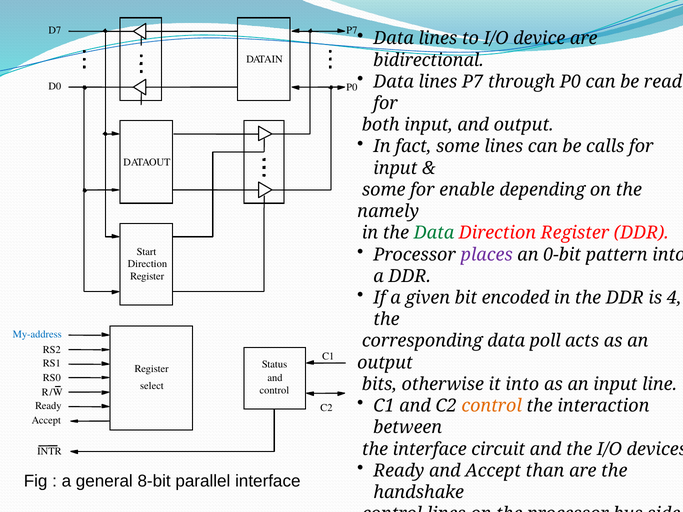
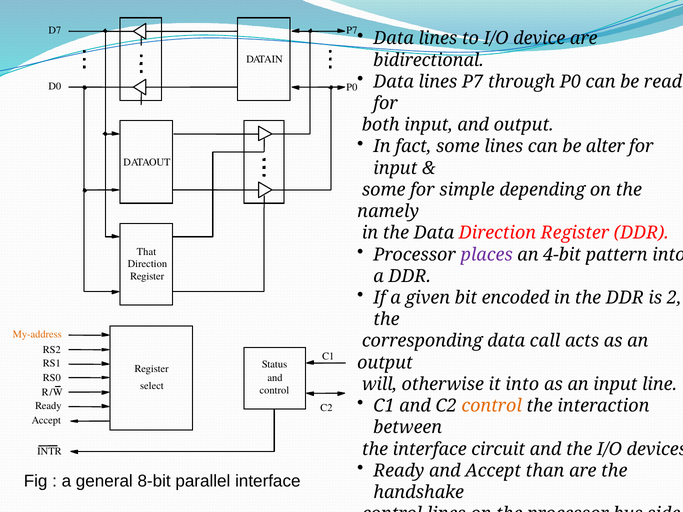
calls: calls -> alter (605, 147)
enable: enable -> simple (467, 190)
Data colour: green -> black (434, 233)
0-bit: 0-bit -> 4-bit (562, 255)
Start: Start -> That (146, 252)
4: 4 -> 2 (674, 298)
My-address colour: blue -> orange (37, 334)
poll: poll -> call (545, 341)
bits: bits -> will (379, 384)
